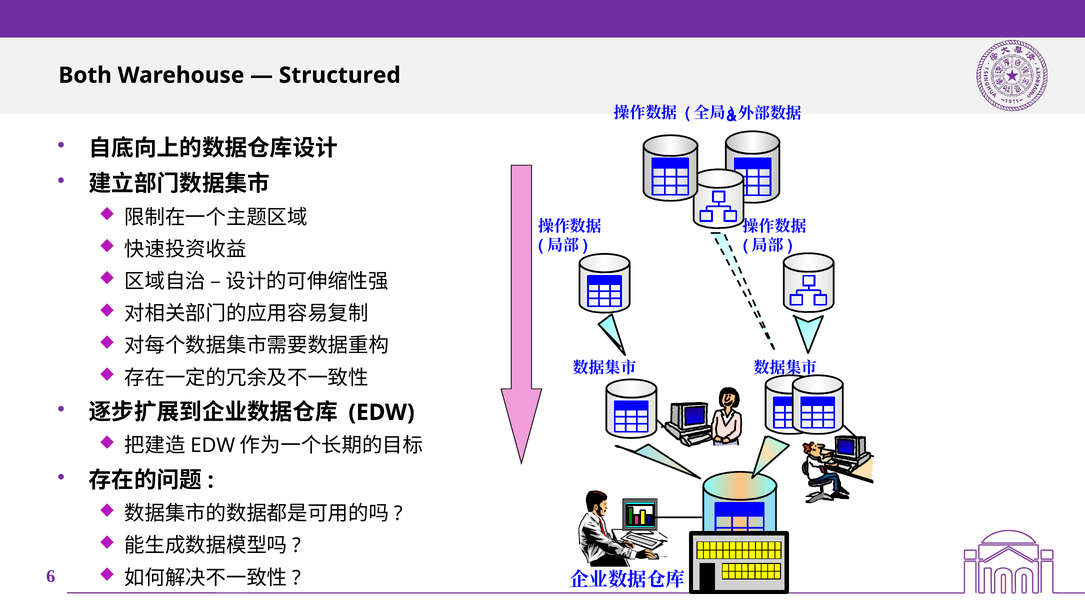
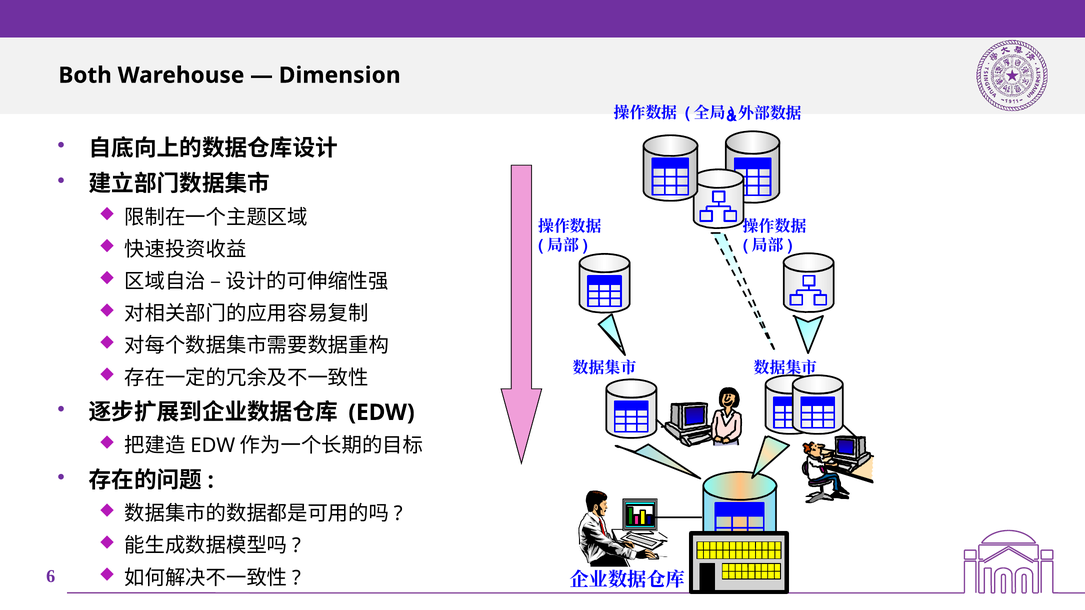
Structured: Structured -> Dimension (340, 75)
